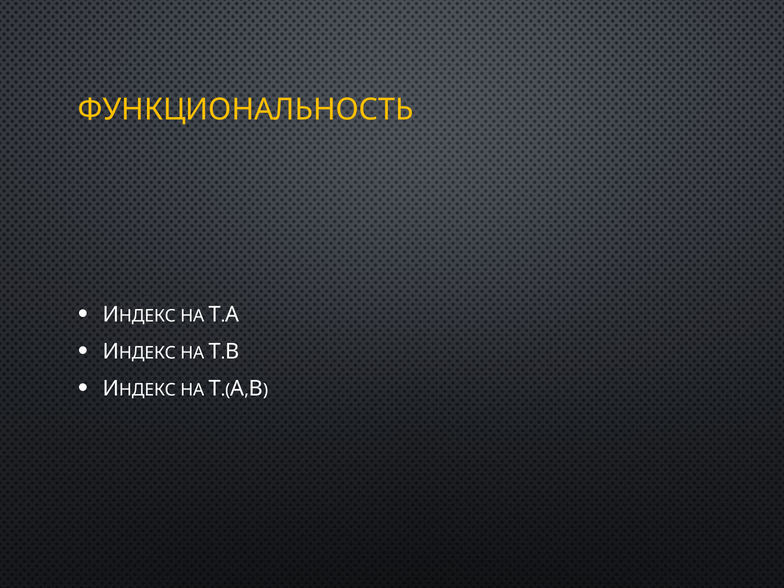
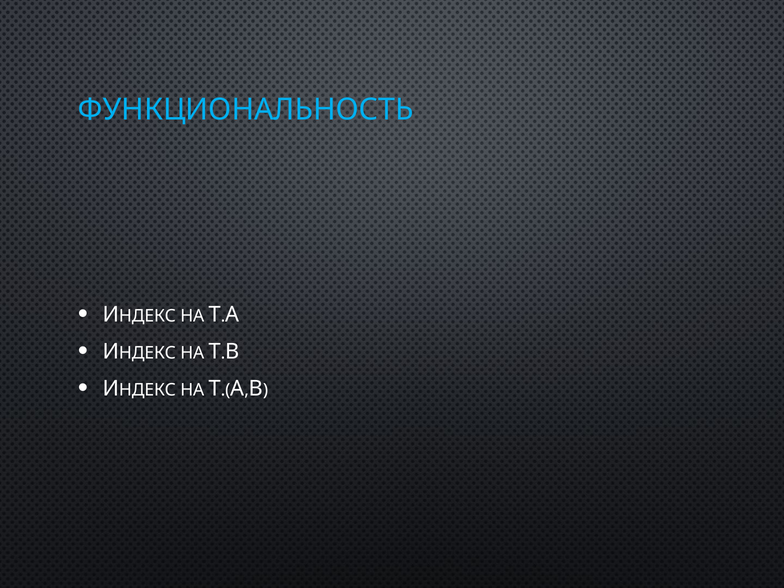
ФУНКЦИОНАЛЬНОСТЬ colour: yellow -> light blue (246, 109)
